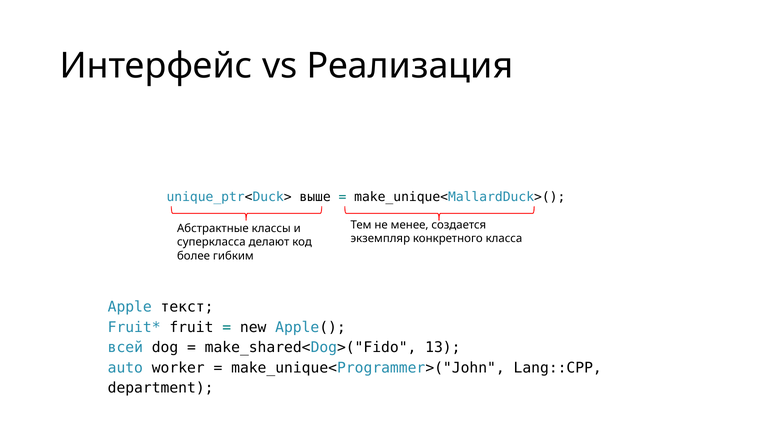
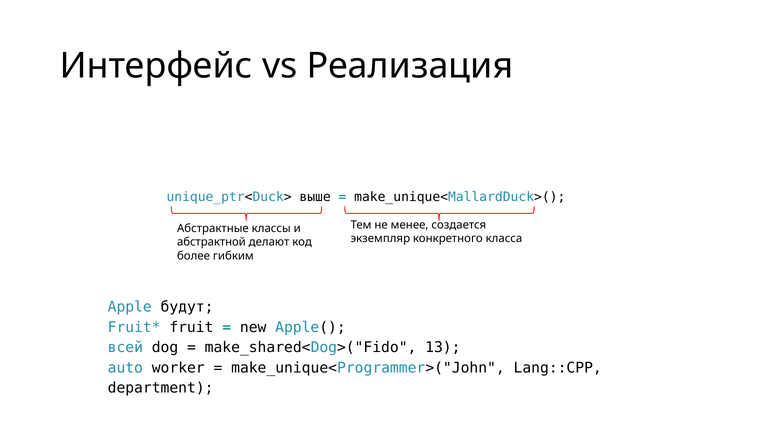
суперкласса: суперкласса -> абстрактной (211, 242)
текст: текст -> будут (187, 307)
